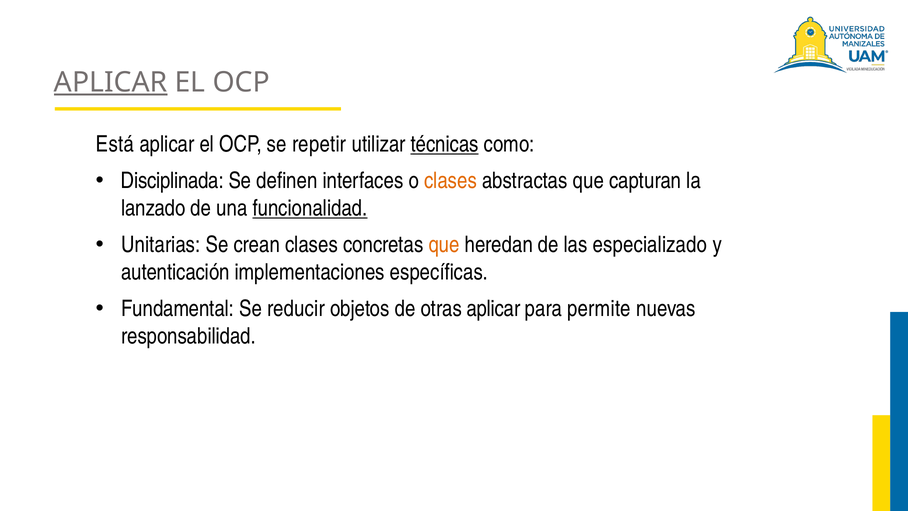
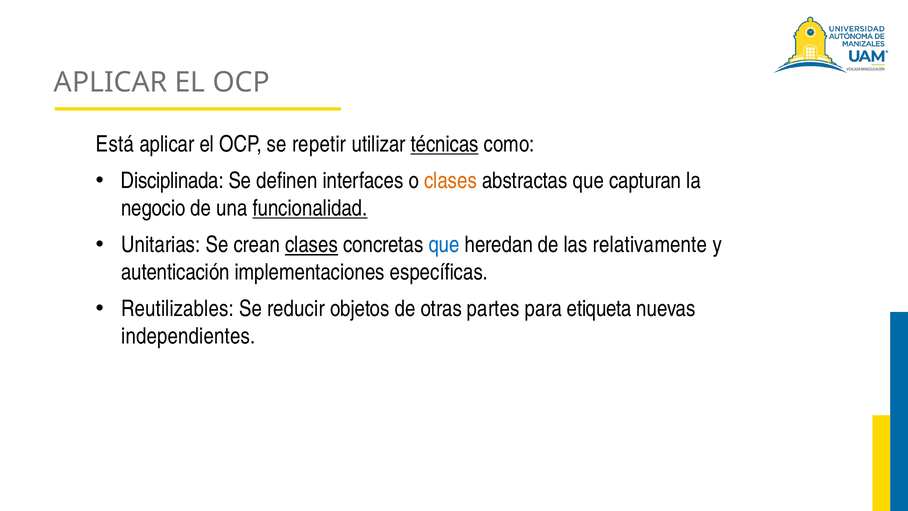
APLICAR underline: present -> none (111, 82)
lanzado: lanzado -> negocio (153, 208)
clases underline: none -> present (312, 245)
que colour: orange -> blue (444, 245)
especializado: especializado -> relativamente (650, 245)
Fundamental: Fundamental -> Reutilizables (178, 309)
otras aplicar: aplicar -> partes (493, 309)
permite: permite -> etiqueta (599, 309)
responsabilidad: responsabilidad -> independientes (188, 336)
